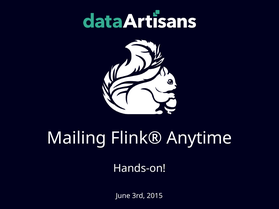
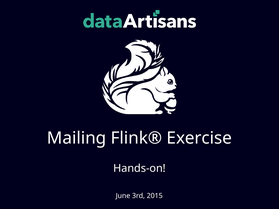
Anytime: Anytime -> Exercise (199, 138)
